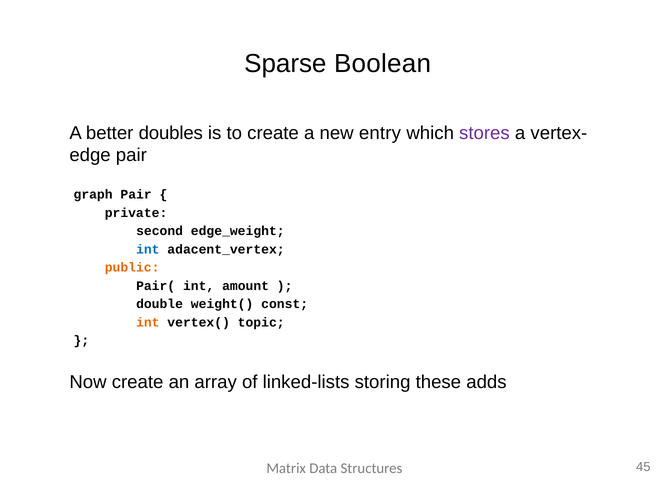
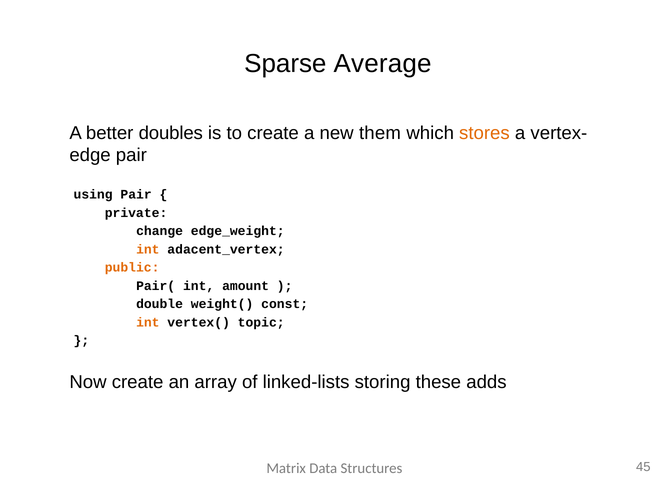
Boolean: Boolean -> Average (383, 64)
entry: entry -> them (380, 133)
stores colour: purple -> orange (484, 133)
graph: graph -> using (93, 195)
second: second -> change (160, 231)
int colour: blue -> orange (148, 249)
